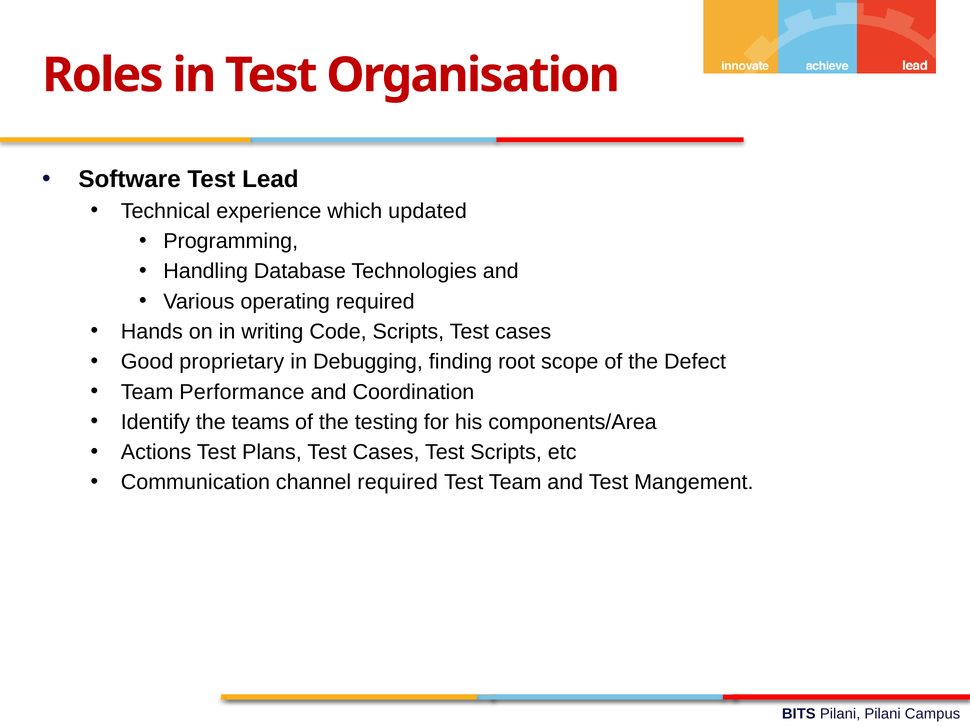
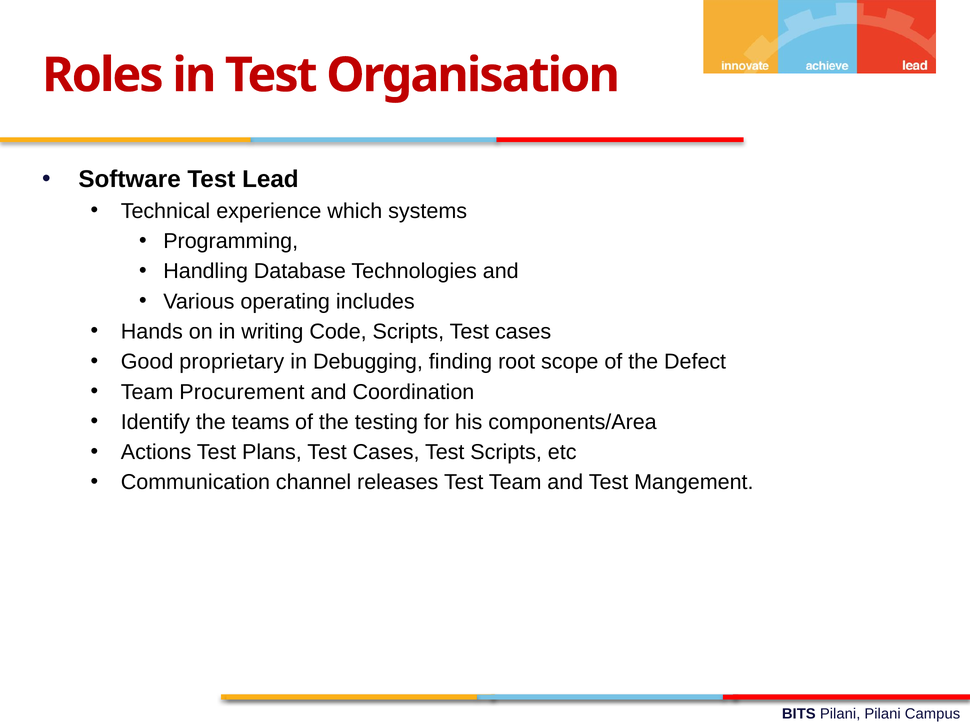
updated: updated -> systems (428, 211)
operating required: required -> includes (375, 302)
Performance: Performance -> Procurement (242, 392)
channel required: required -> releases (398, 483)
